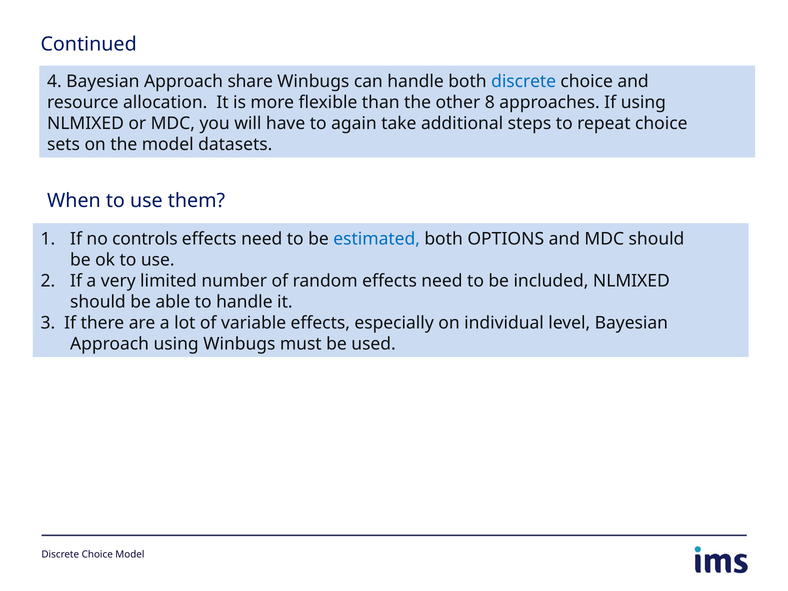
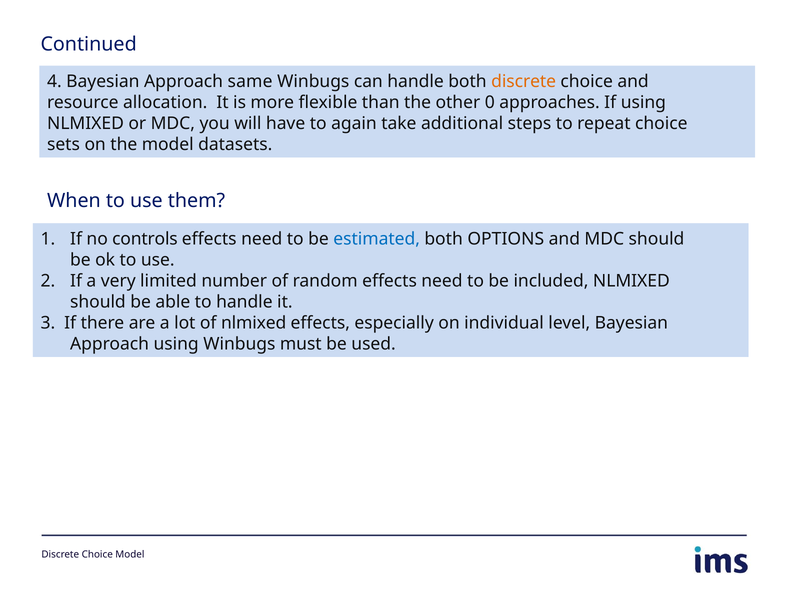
share: share -> same (250, 81)
discrete colour: blue -> orange (524, 81)
8: 8 -> 0 (490, 102)
of variable: variable -> nlmixed (254, 323)
